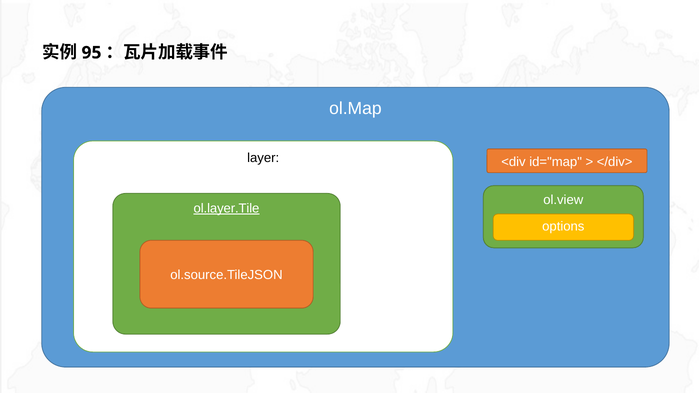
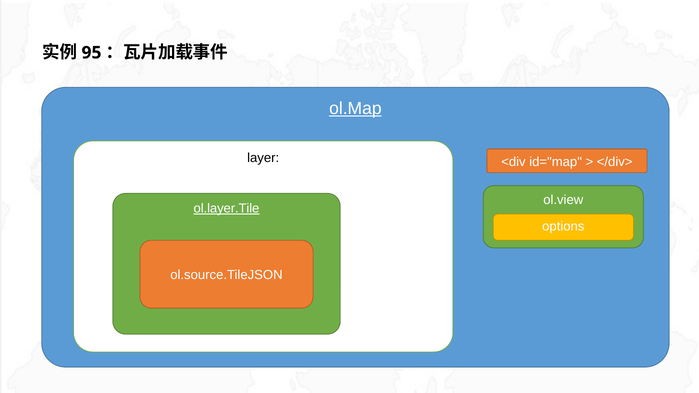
ol.Map underline: none -> present (355, 109)
